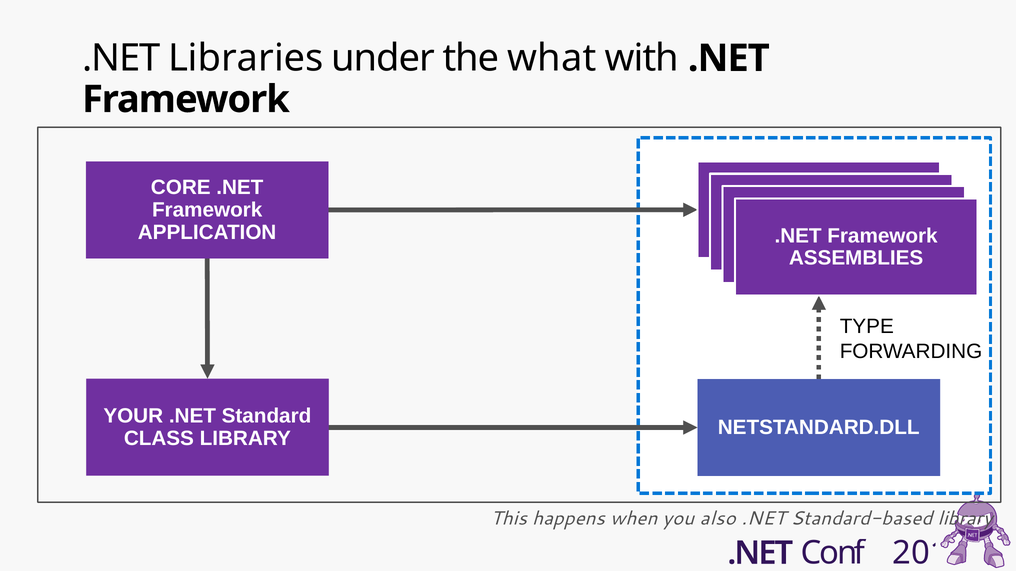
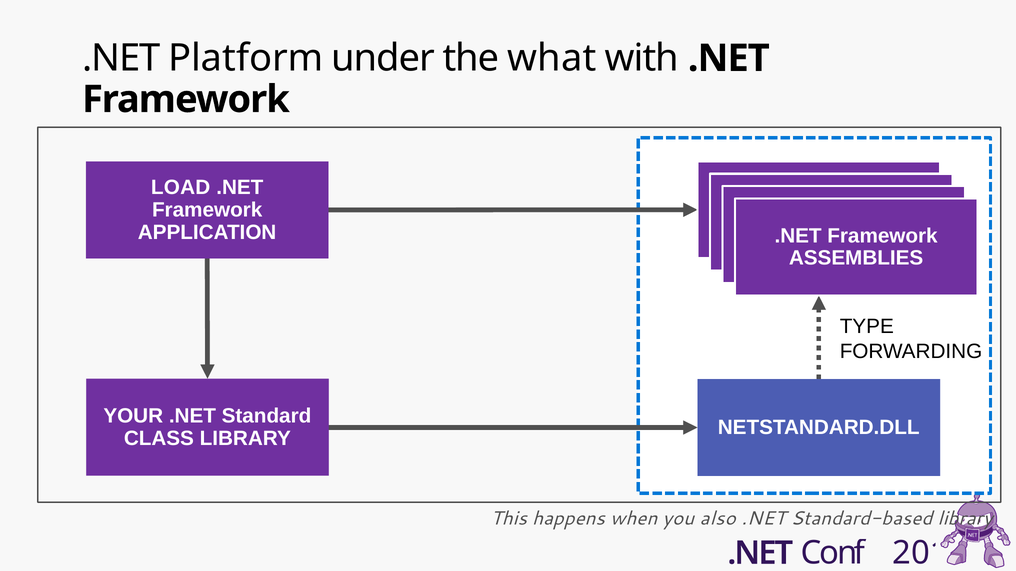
Libraries: Libraries -> Platform (246, 58)
CORE: CORE -> LOAD (181, 188)
